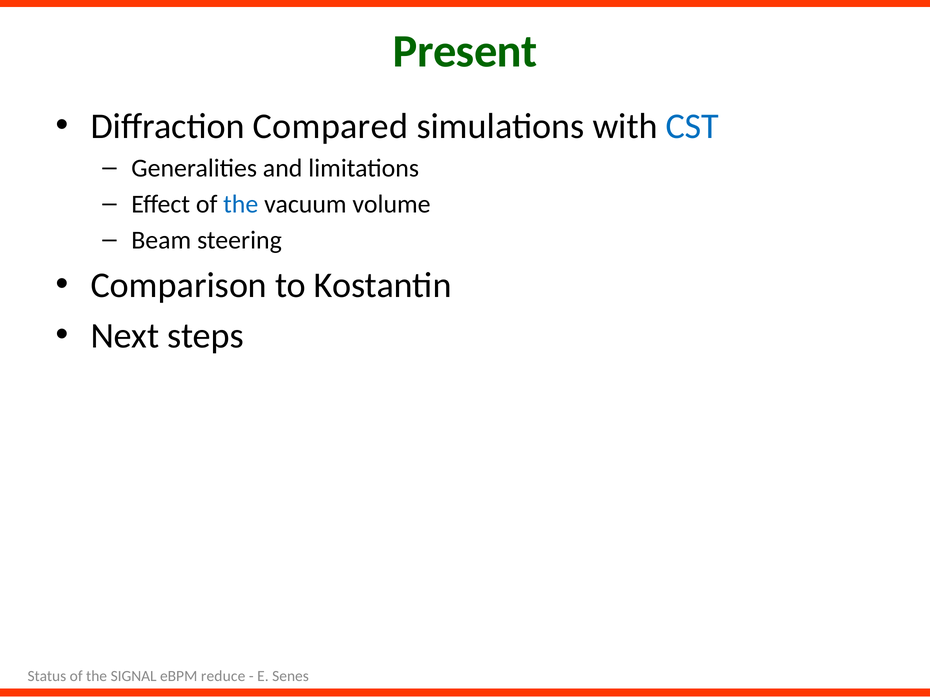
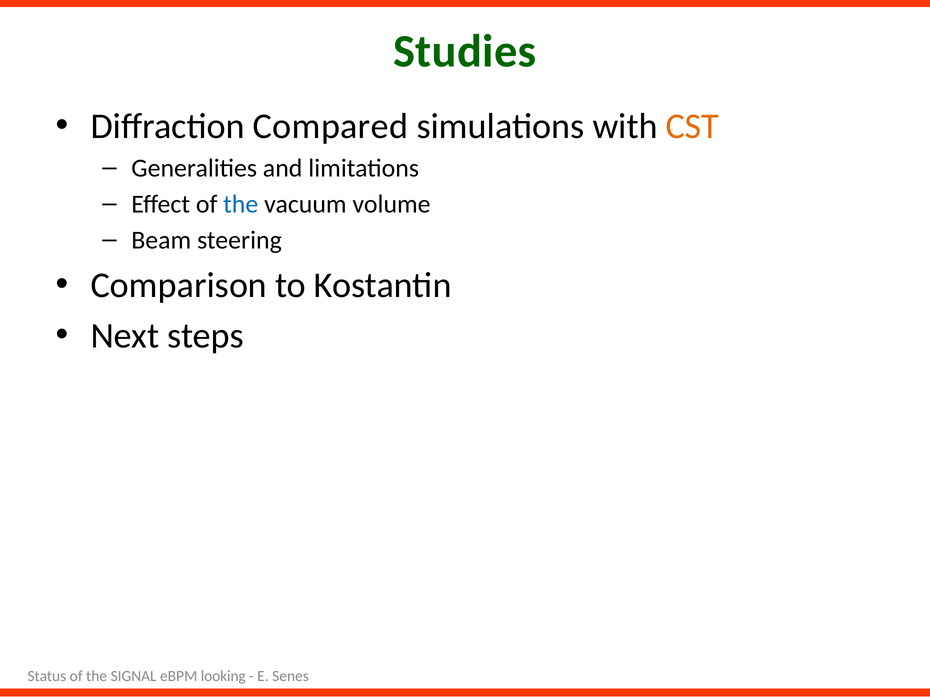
Present: Present -> Studies (465, 51)
CST colour: blue -> orange (692, 127)
reduce: reduce -> looking (223, 676)
